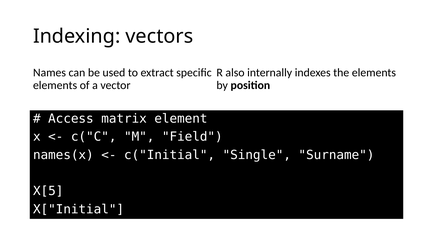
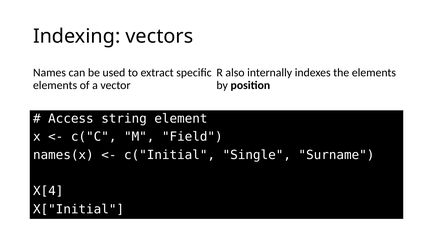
matrix: matrix -> string (124, 119)
X[5: X[5 -> X[4 (48, 192)
